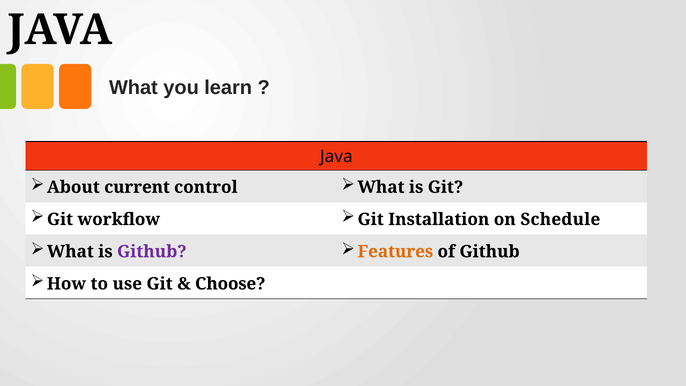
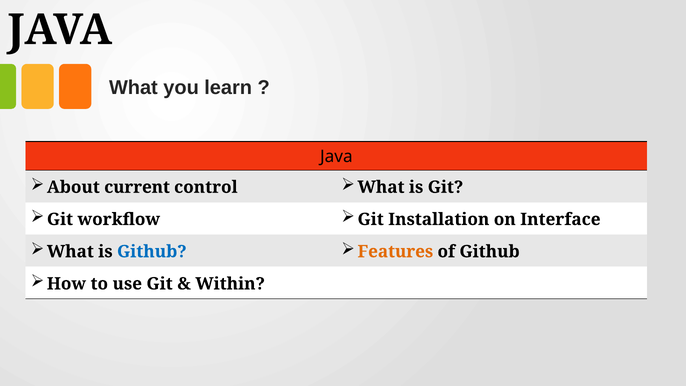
Schedule: Schedule -> Interface (560, 219)
Github colour: purple -> blue (152, 252)
Choose: Choose -> Within (230, 284)
